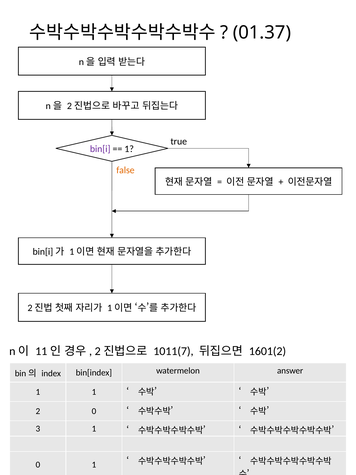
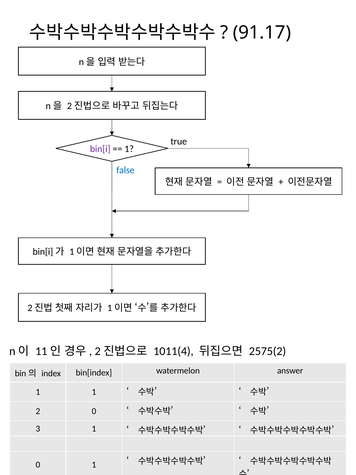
01.37: 01.37 -> 91.17 (262, 32)
false colour: orange -> blue (125, 170)
1011(7: 1011(7 -> 1011(4 (173, 351)
1601(2: 1601(2 -> 2575(2 (268, 351)
